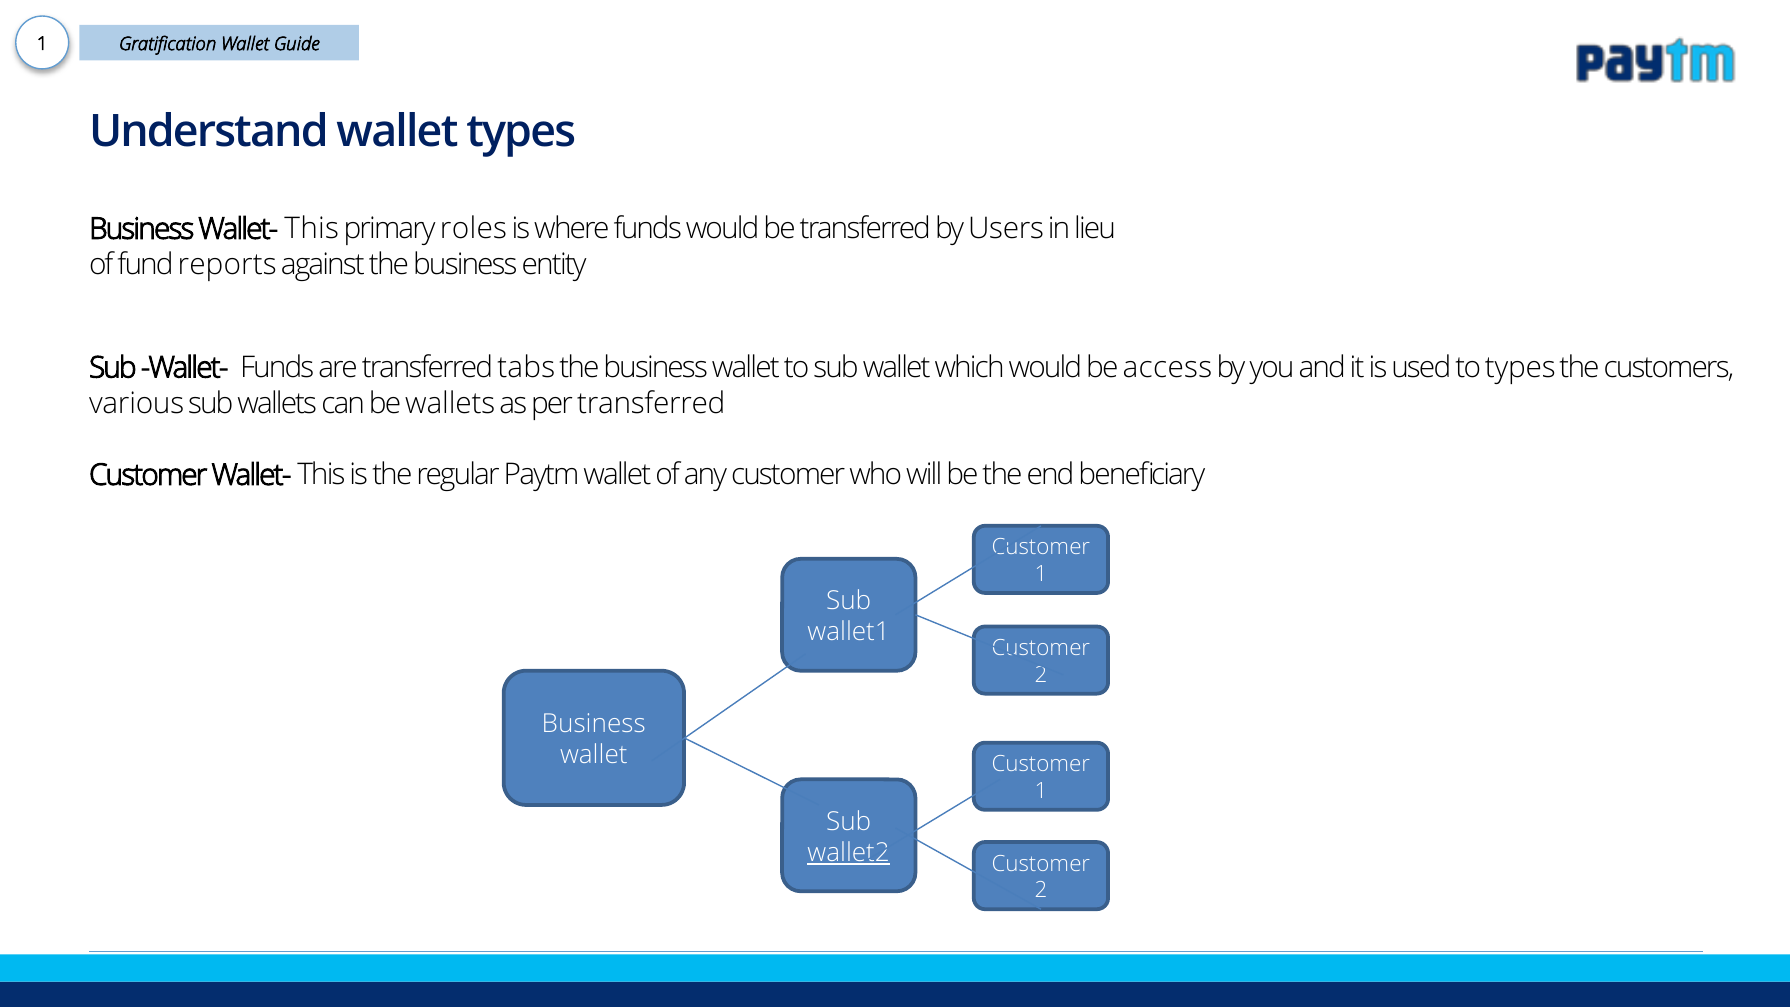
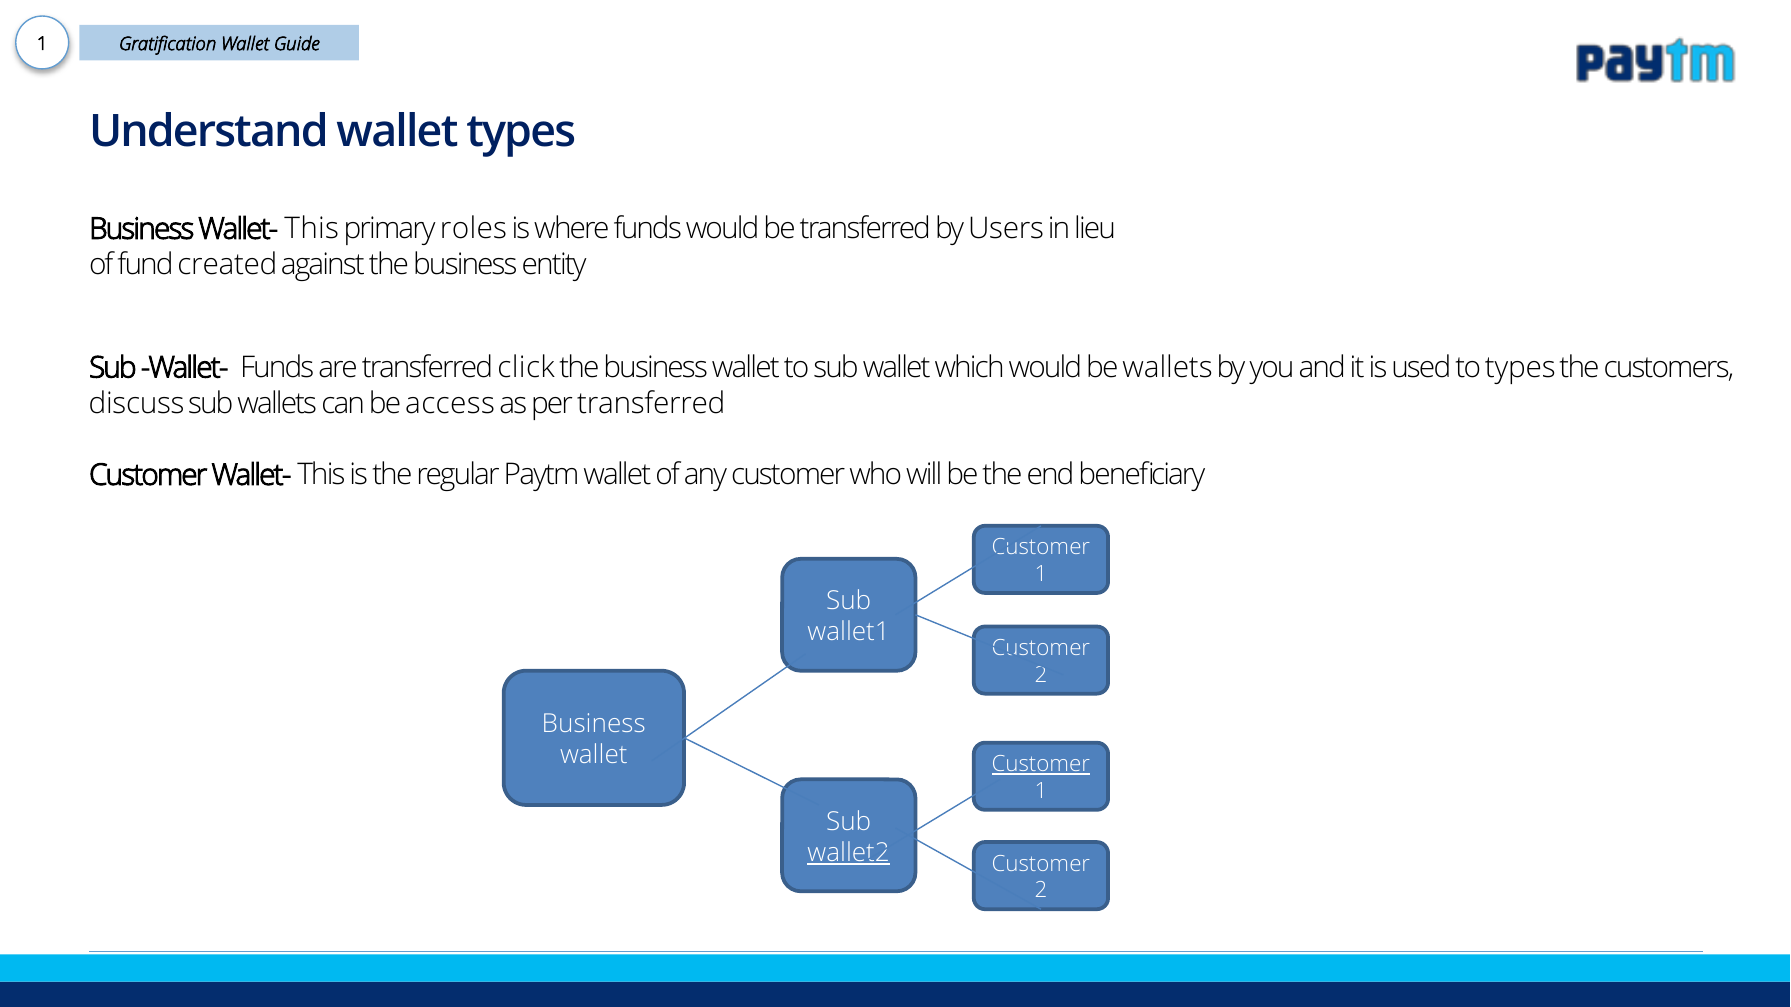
reports: reports -> created (227, 265)
tabs: tabs -> click (526, 368)
be access: access -> wallets (1168, 368)
various: various -> discuss (137, 404)
be wallets: wallets -> access (450, 404)
Customer underline: none -> present (1041, 765)
